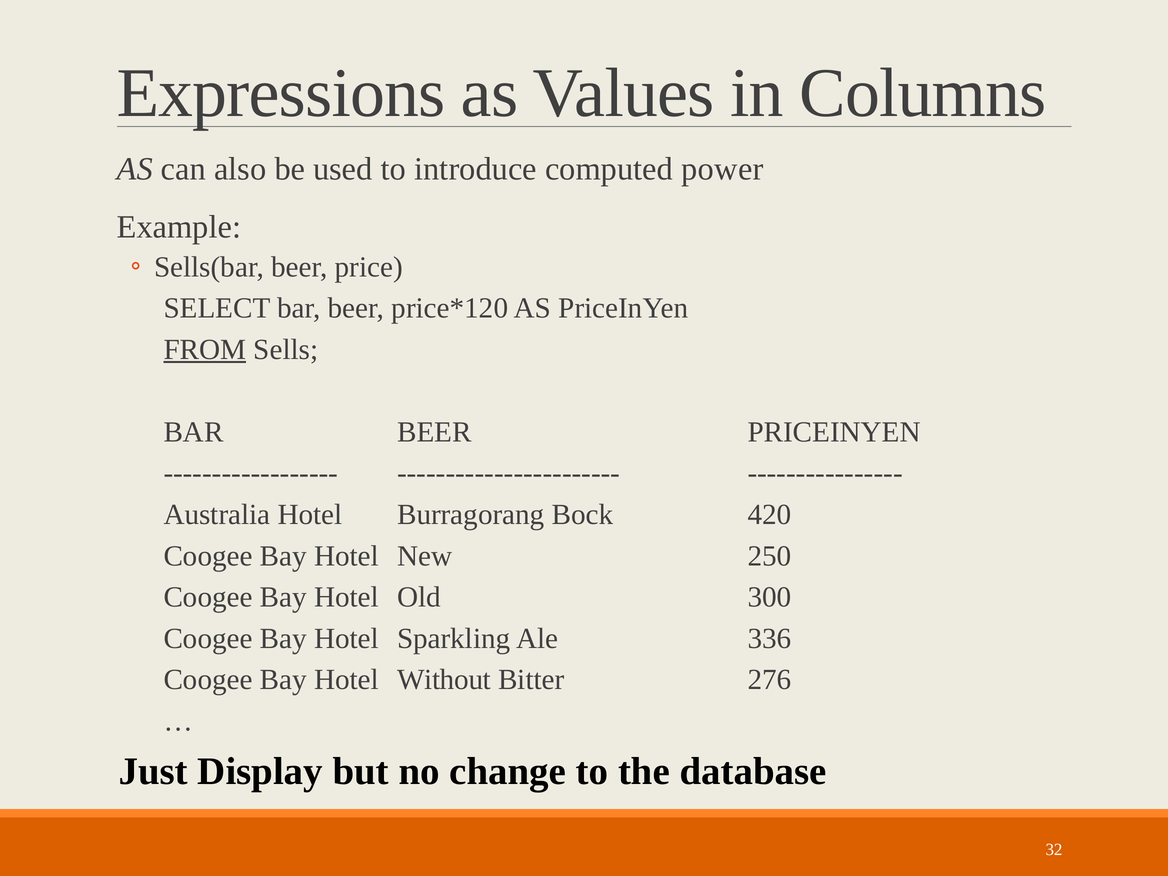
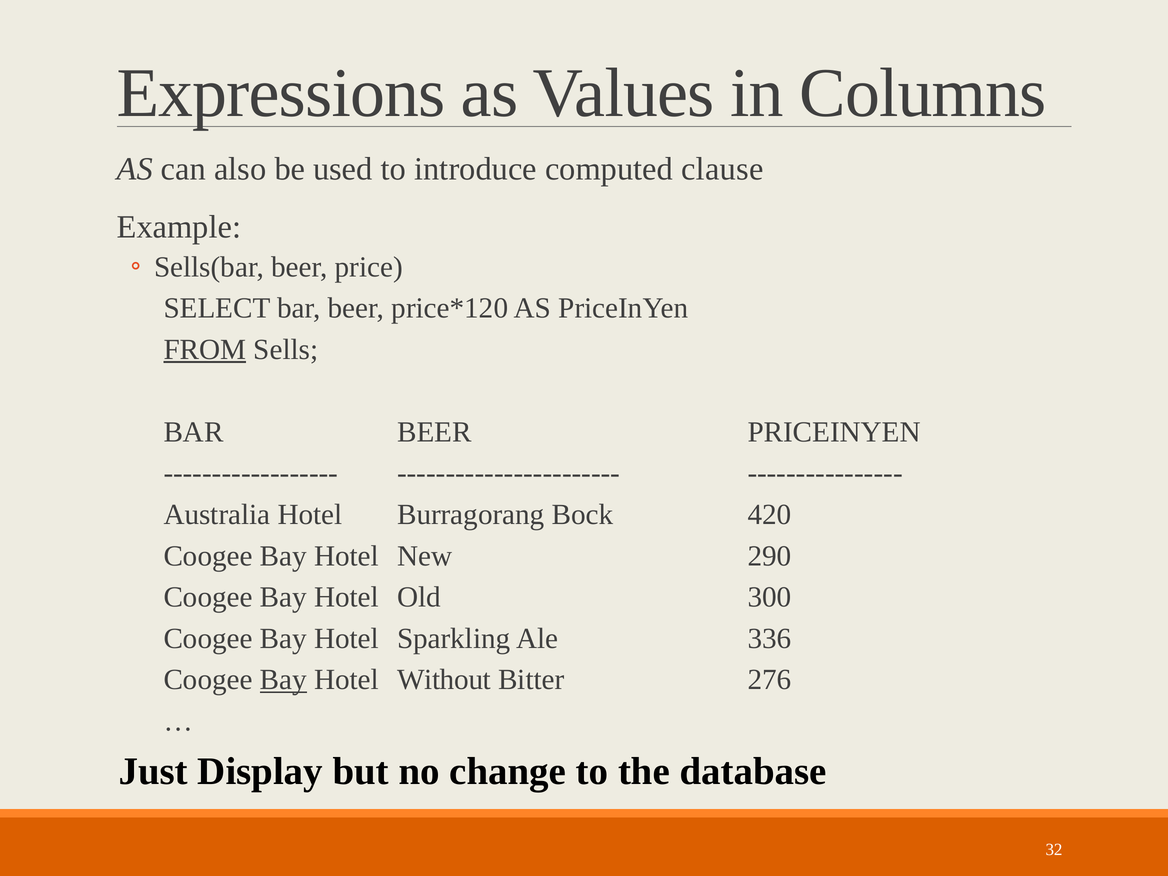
power: power -> clause (722, 169)
250: 250 -> 290 (769, 556)
Bay underline: none -> present (283, 680)
